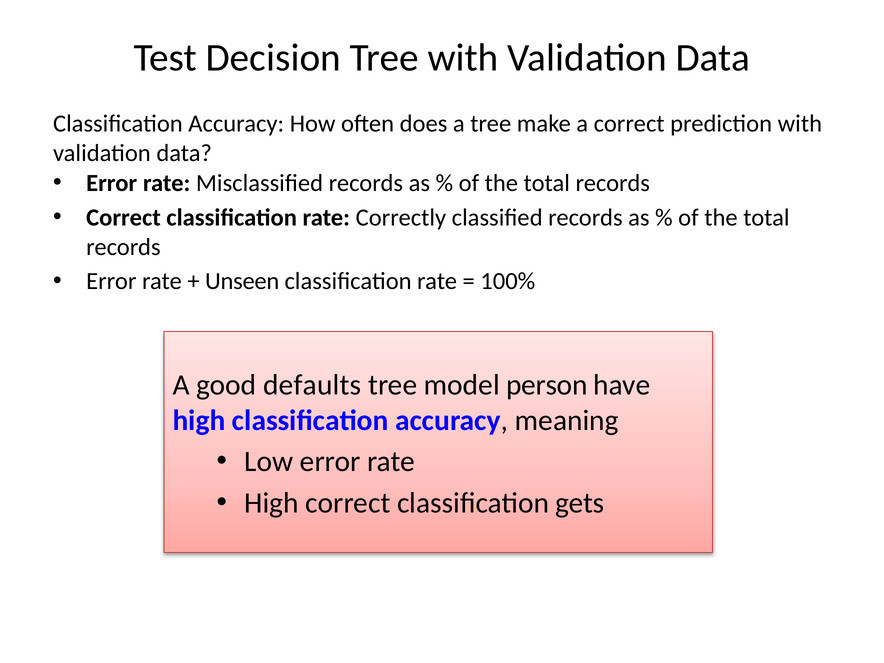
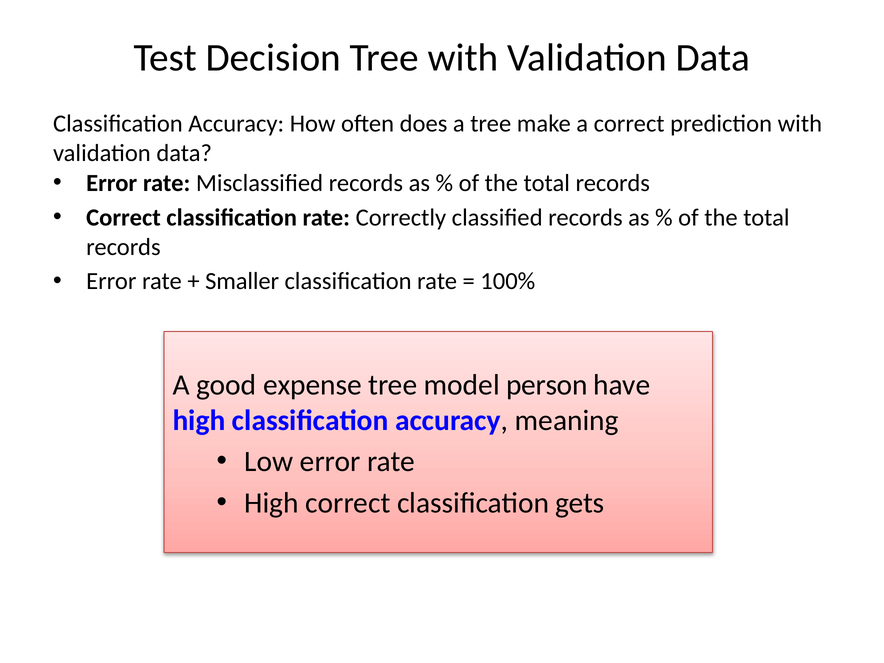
Unseen: Unseen -> Smaller (242, 281)
defaults: defaults -> expense (312, 385)
